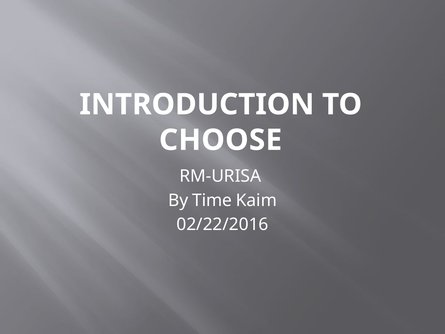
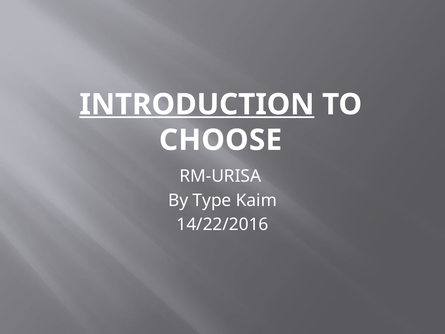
INTRODUCTION underline: none -> present (197, 104)
Time: Time -> Type (212, 200)
02/22/2016: 02/22/2016 -> 14/22/2016 (223, 224)
